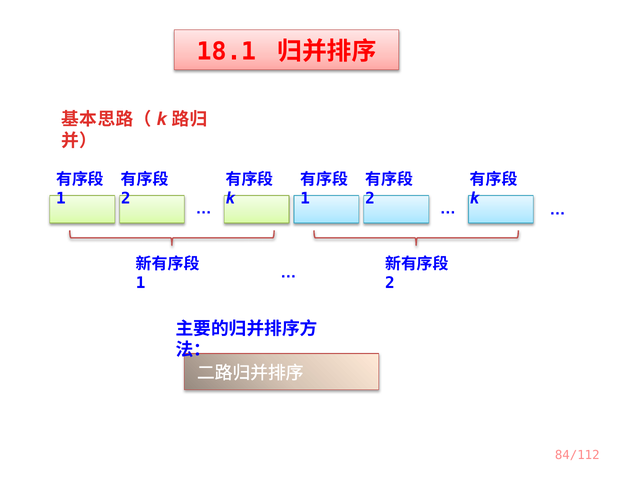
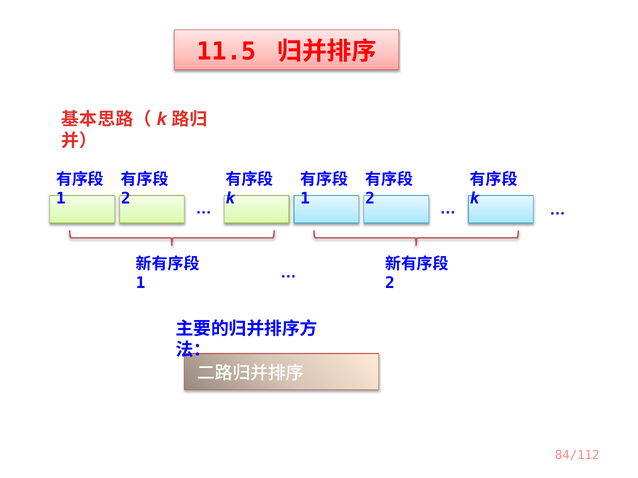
18.1: 18.1 -> 11.5 (227, 52)
